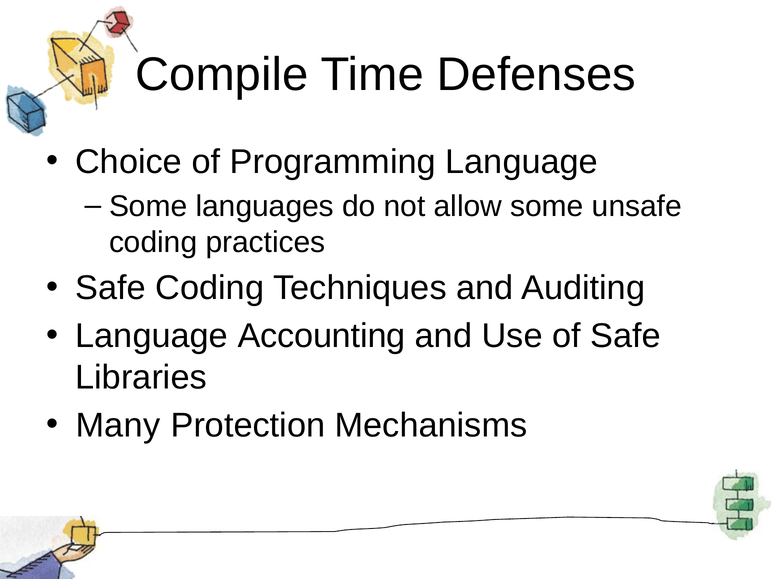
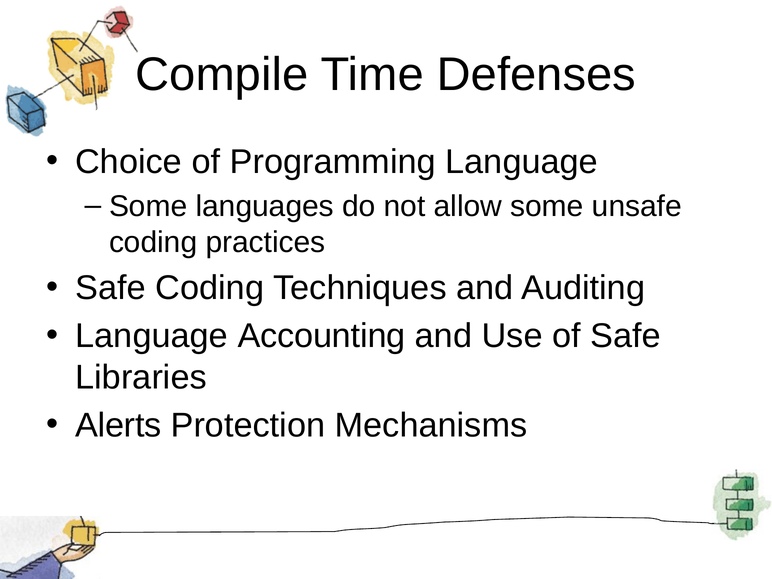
Many: Many -> Alerts (118, 425)
